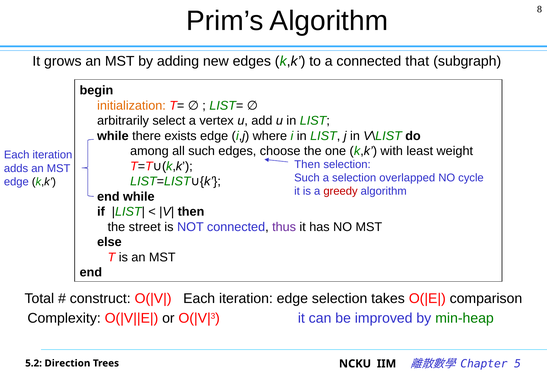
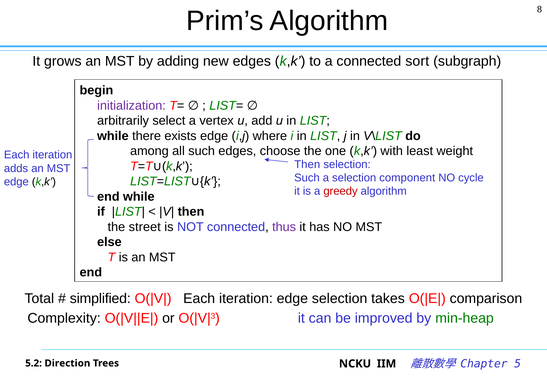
that: that -> sort (417, 61)
initialization colour: orange -> purple (131, 106)
overlapped: overlapped -> component (407, 178)
construct: construct -> simplified (100, 298)
